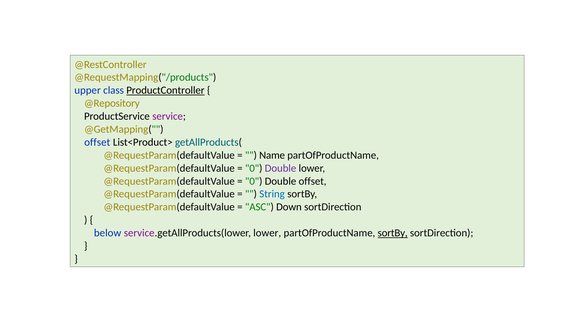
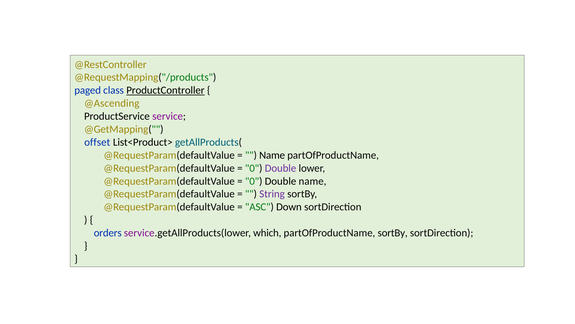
upper: upper -> paged (88, 90)
@Repository: @Repository -> @Ascending (112, 103)
Double offset: offset -> name (313, 181)
String colour: blue -> purple (272, 194)
below: below -> orders (108, 233)
service.getAllProducts(lower lower: lower -> which (267, 233)
sortBy underline: present -> none (393, 233)
